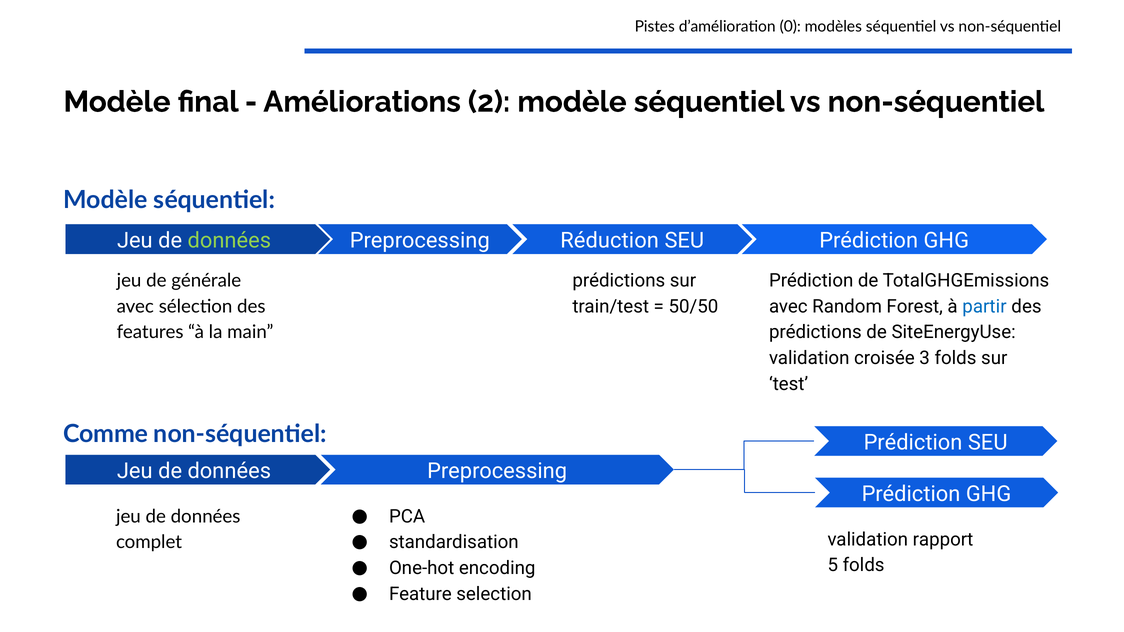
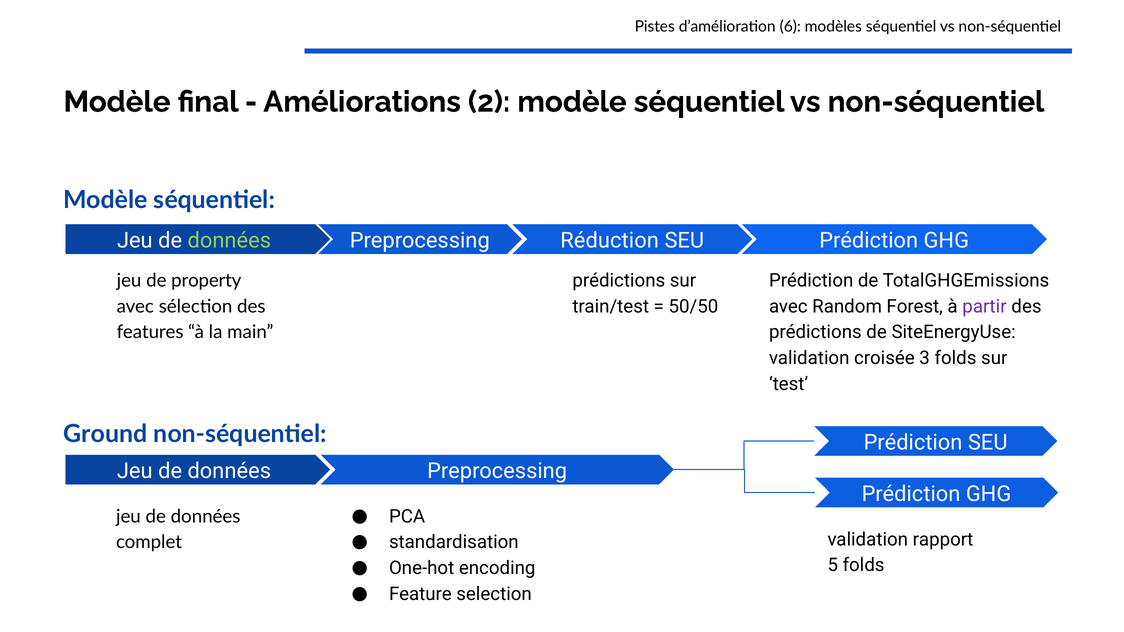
0: 0 -> 6 (790, 27)
générale: générale -> property (206, 281)
partir colour: blue -> purple (984, 307)
Comme: Comme -> Ground (105, 434)
